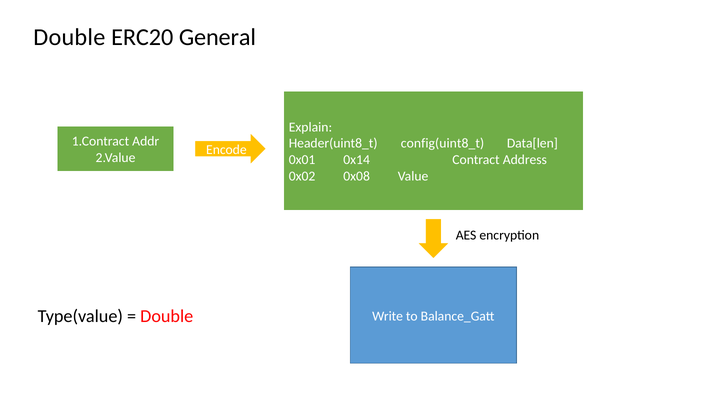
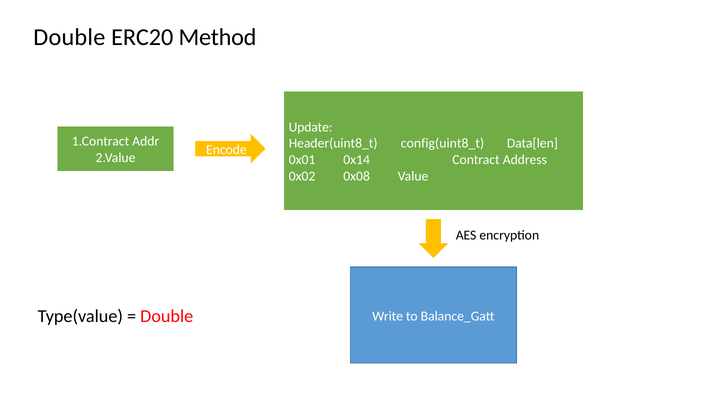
General: General -> Method (217, 37)
Explain: Explain -> Update (311, 127)
